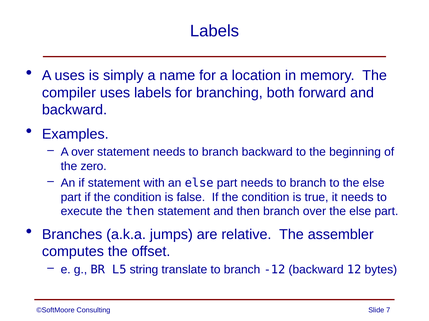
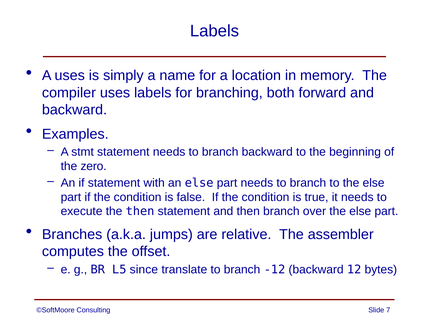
A over: over -> stmt (83, 152)
string: string -> since (144, 270)
